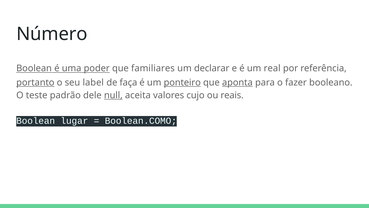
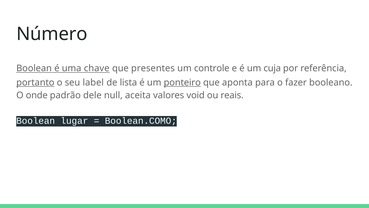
poder: poder -> chave (97, 68)
familiares: familiares -> presentes (153, 68)
declarar: declarar -> controle (212, 68)
real: real -> cuja (272, 68)
faça: faça -> lista (128, 82)
aponta underline: present -> none (237, 82)
teste: teste -> onde (37, 95)
null underline: present -> none (113, 95)
cujo: cujo -> void (196, 95)
